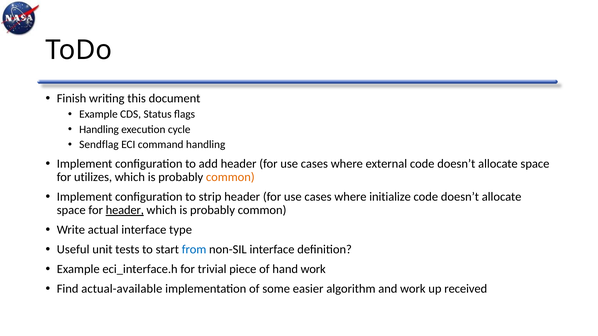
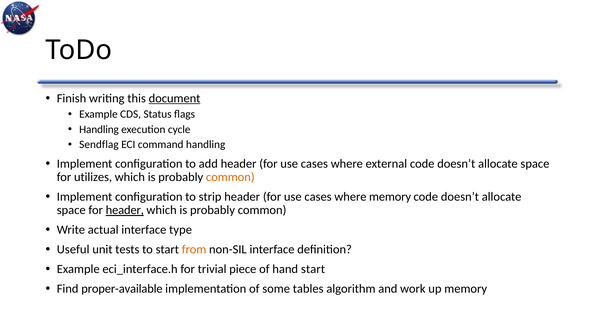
document underline: none -> present (175, 98)
where initialize: initialize -> memory (390, 197)
from colour: blue -> orange (194, 250)
hand work: work -> start (313, 269)
actual-available: actual-available -> proper-available (122, 289)
easier: easier -> tables (308, 289)
up received: received -> memory (466, 289)
